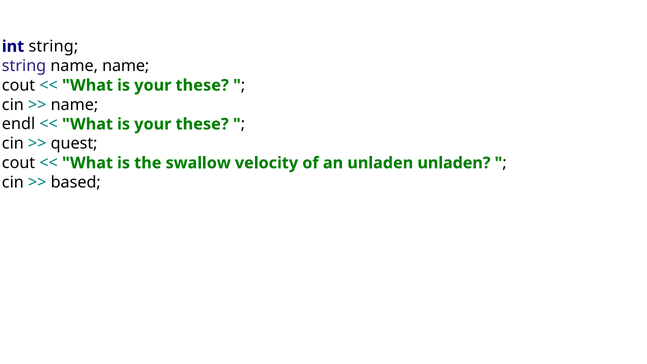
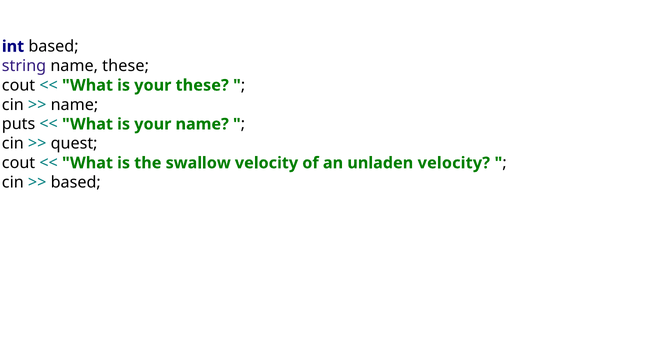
int string: string -> based (53, 46)
name name: name -> these (126, 66)
endl: endl -> puts (19, 124)
these: these -> name (202, 124)
unladen unladen: unladen -> velocity (454, 163)
